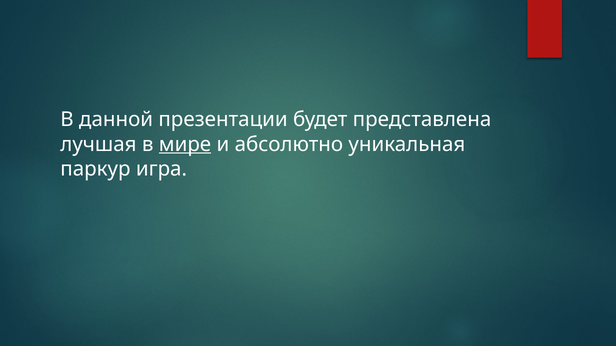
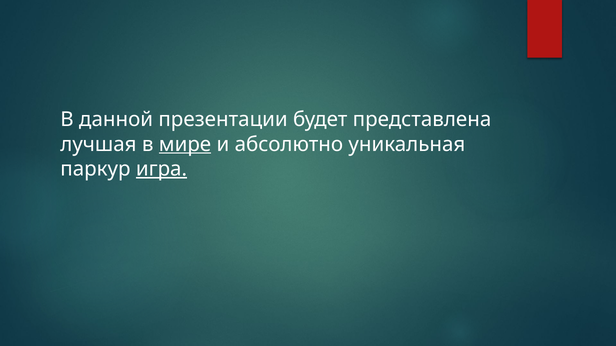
игра underline: none -> present (161, 169)
